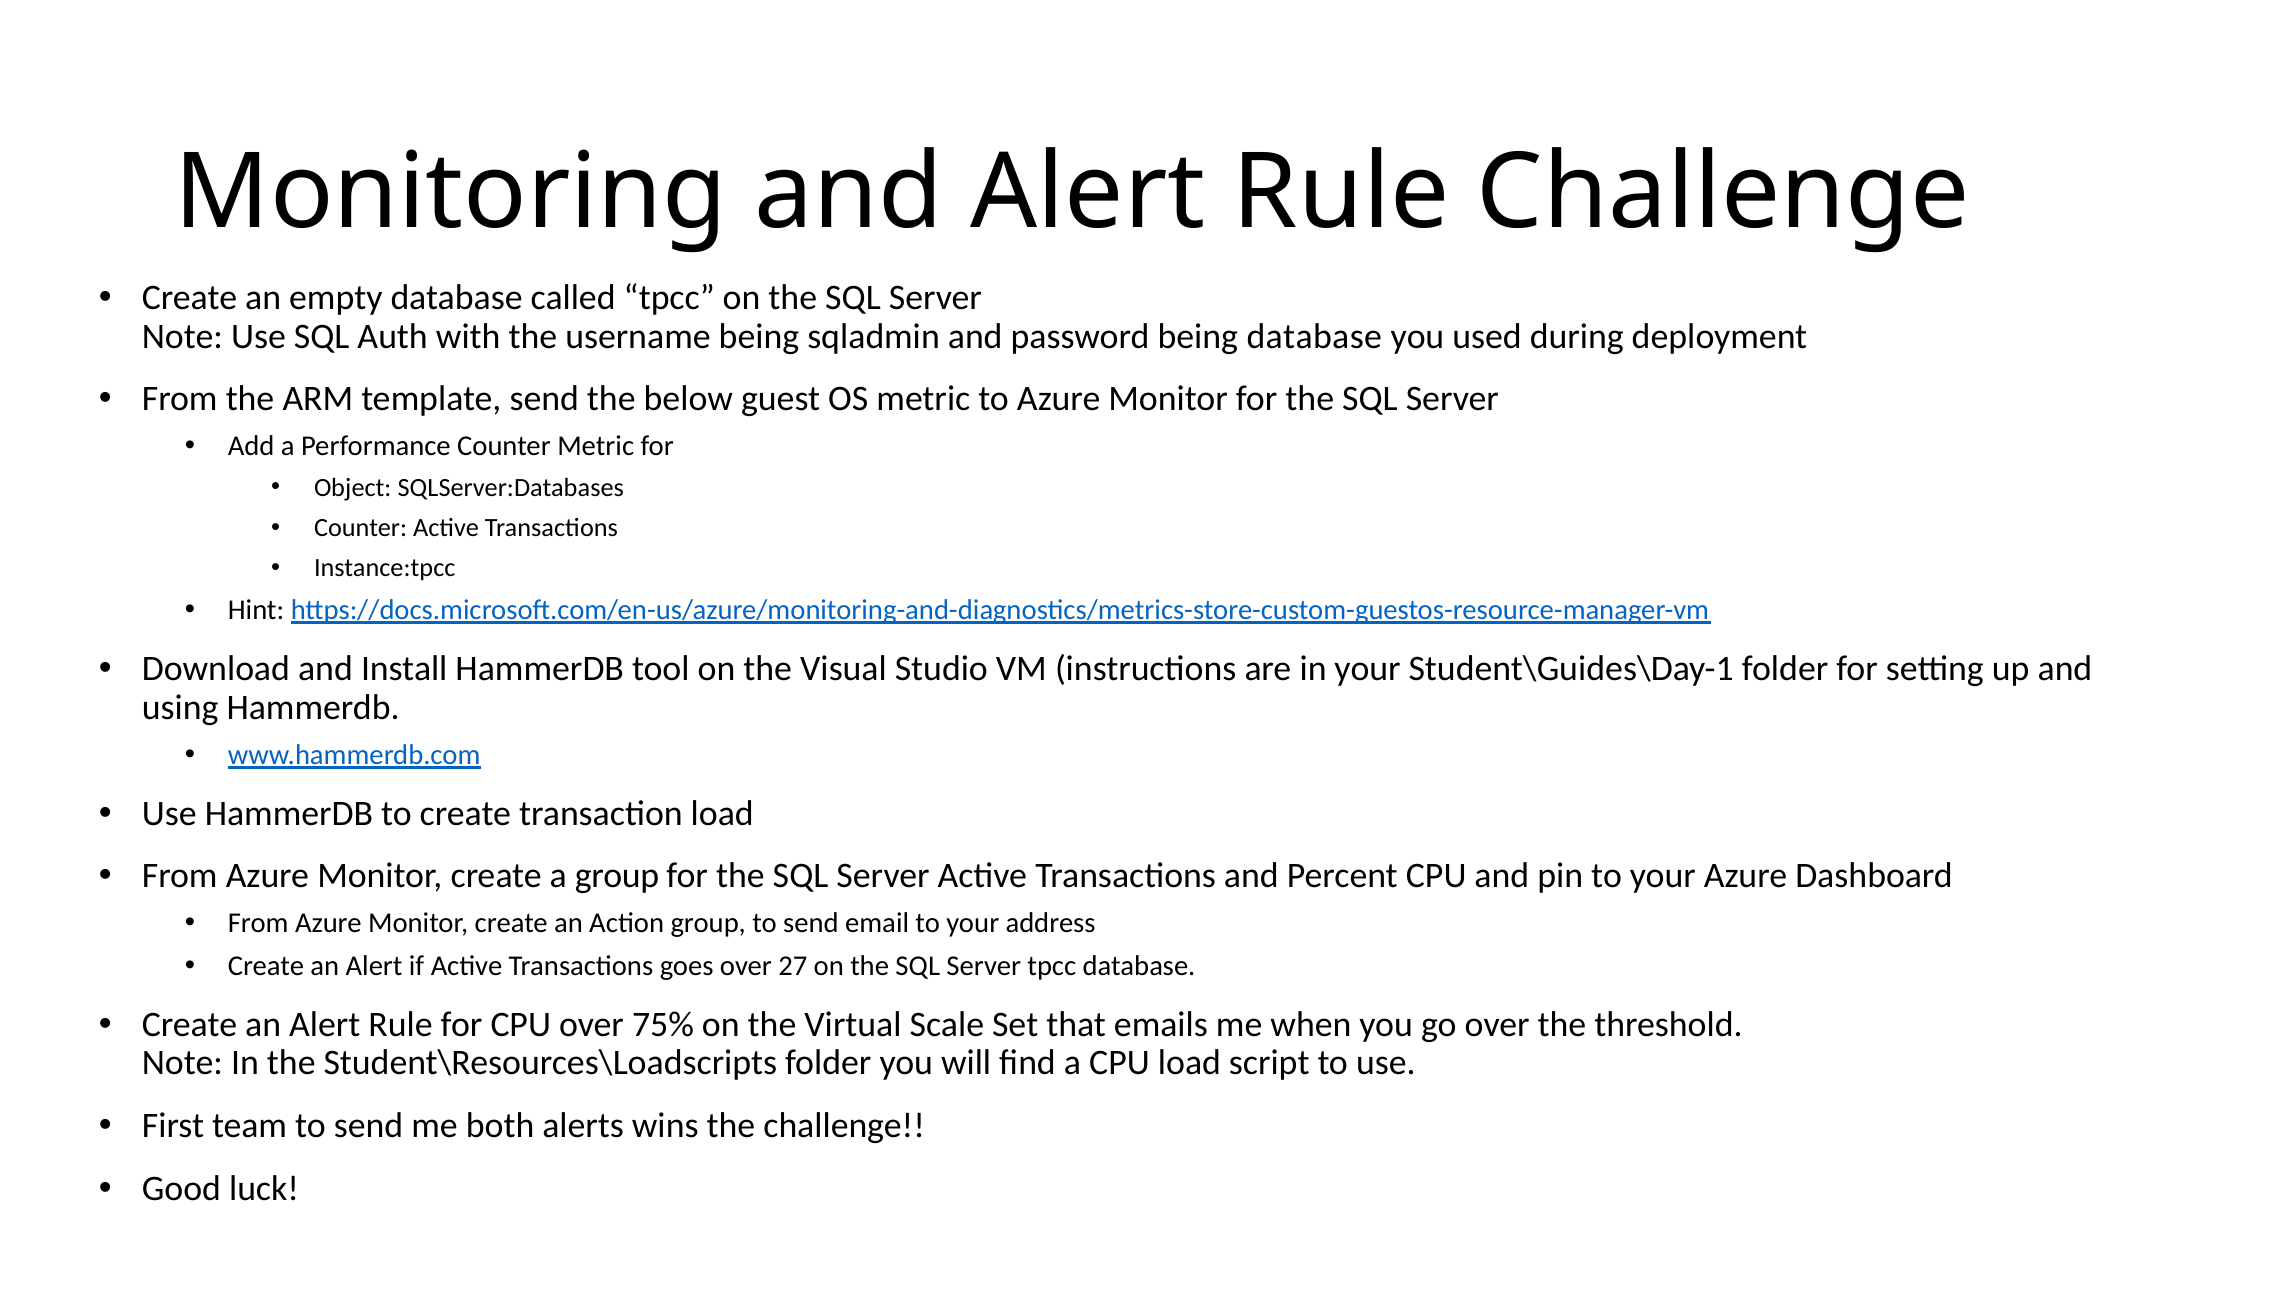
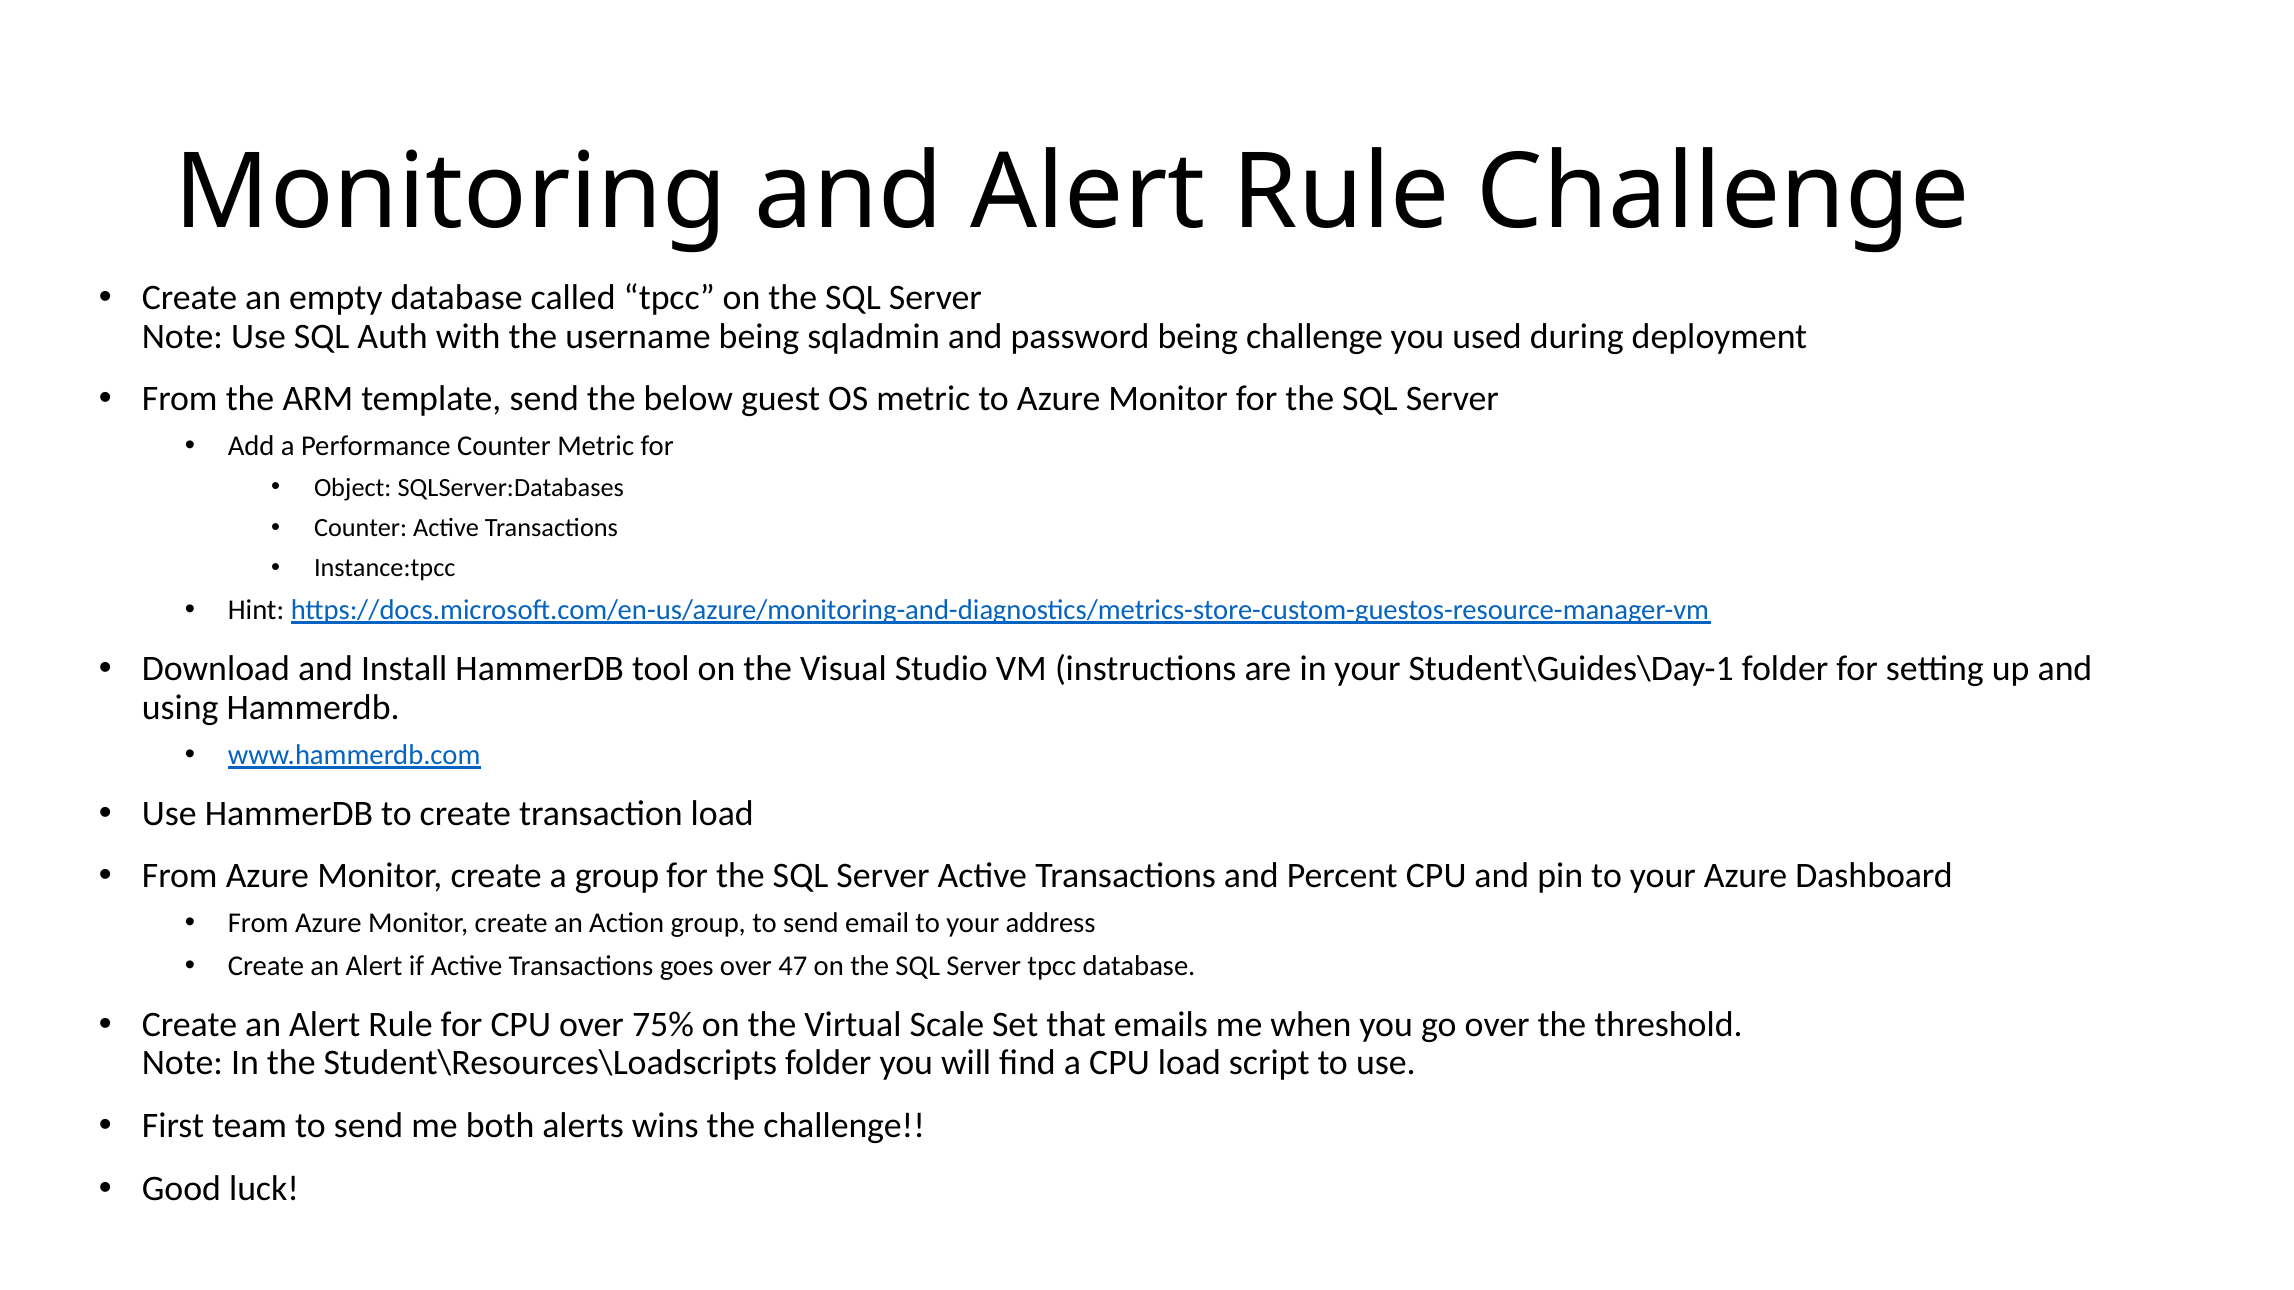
being database: database -> challenge (1315, 336)
27: 27 -> 47 (793, 966)
